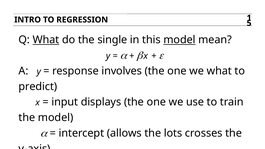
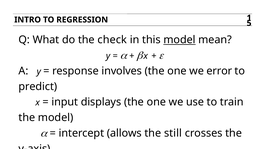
What underline: present -> none (46, 40)
single: single -> check (112, 40)
we what: what -> error (219, 71)
lots: lots -> still (173, 133)
